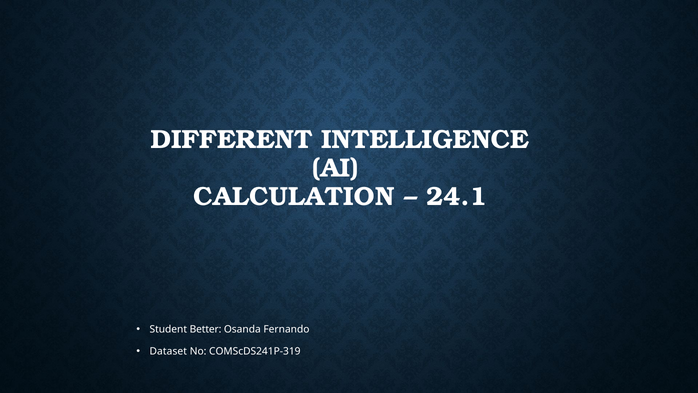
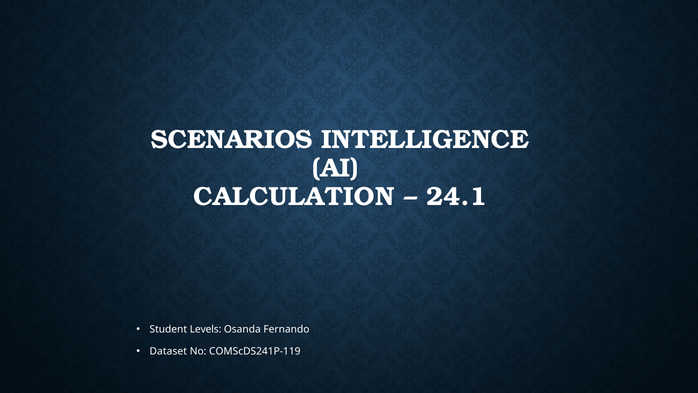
DIFFERENT: DIFFERENT -> SCENARIOS (232, 140)
Better: Better -> Levels (206, 329)
COMScDS241P-319: COMScDS241P-319 -> COMScDS241P-119 (255, 351)
